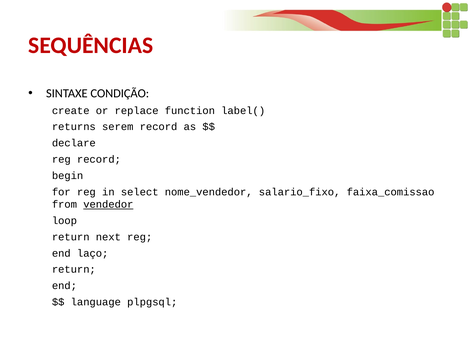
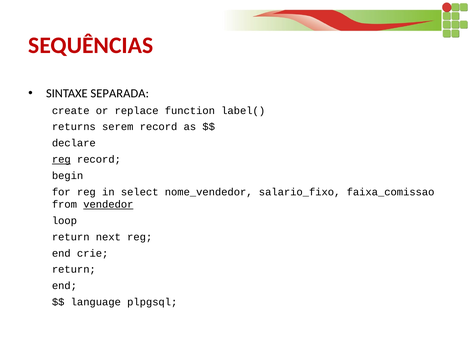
CONDIÇÃO: CONDIÇÃO -> SEPARADA (120, 93)
reg underline: none -> present (61, 159)
laço: laço -> crie (93, 253)
